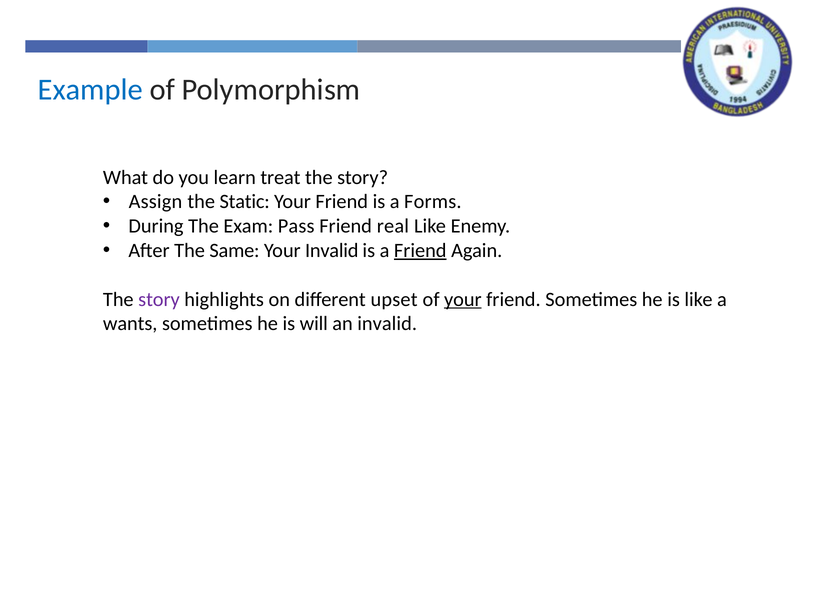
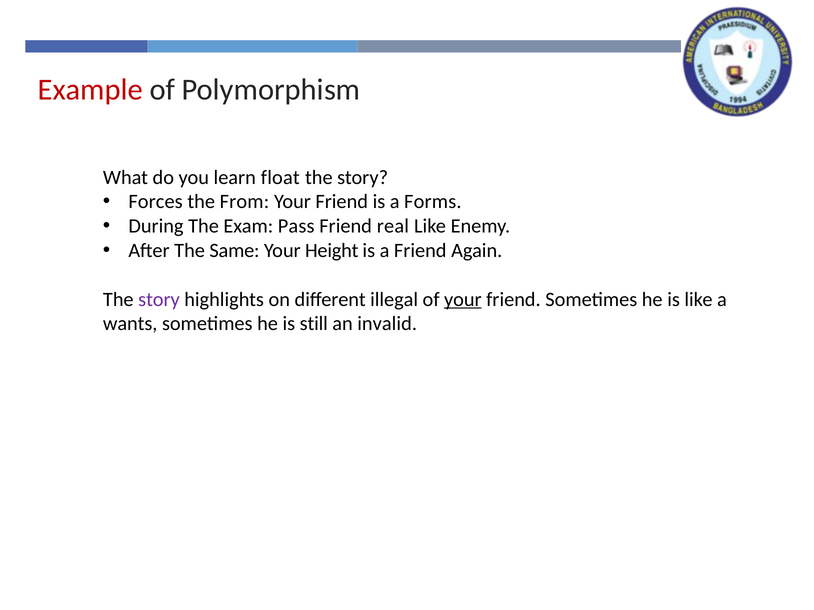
Example colour: blue -> red (90, 90)
treat: treat -> float (280, 177)
Assign: Assign -> Forces (156, 202)
Static: Static -> From (244, 202)
Your Invalid: Invalid -> Height (332, 251)
Friend underline: present -> none (420, 251)
upset: upset -> illegal (394, 300)
will: will -> still (314, 324)
